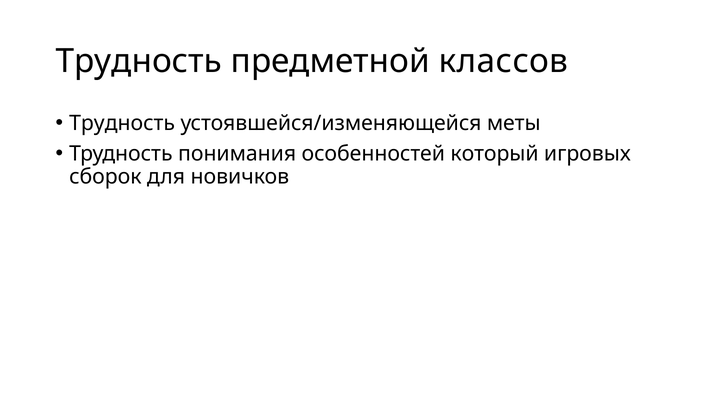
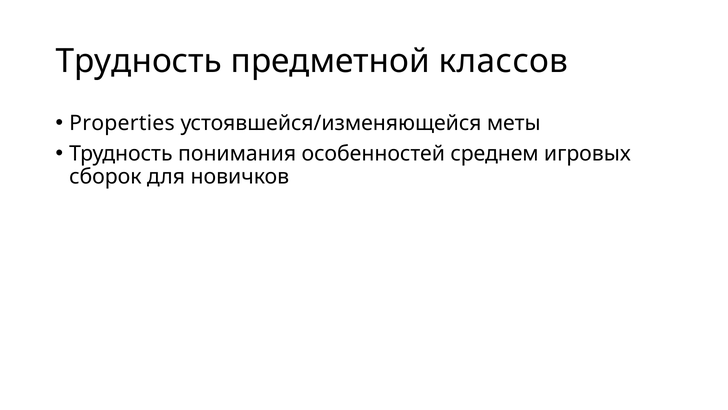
Трудность: Трудность -> Properties (122, 123)
который: который -> среднем (495, 154)
